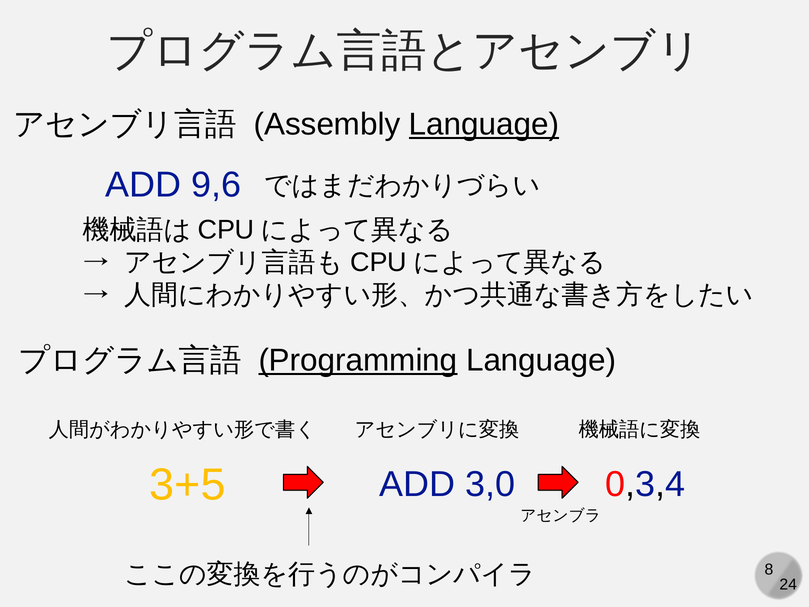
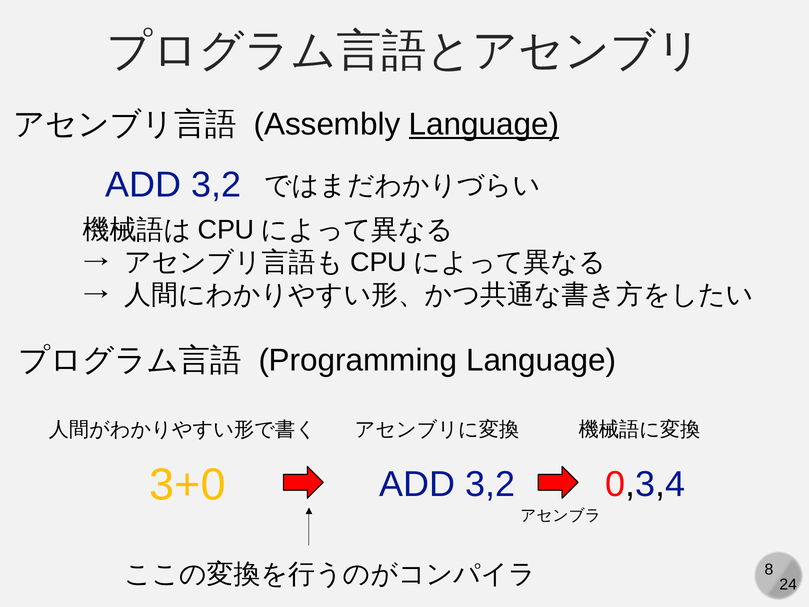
9,6: 9,6 -> 3,2 (216, 185)
Programming underline: present -> none (358, 360)
3+5: 3+5 -> 3+0 (187, 485)
3,0: 3,0 -> 3,2 (490, 484)
